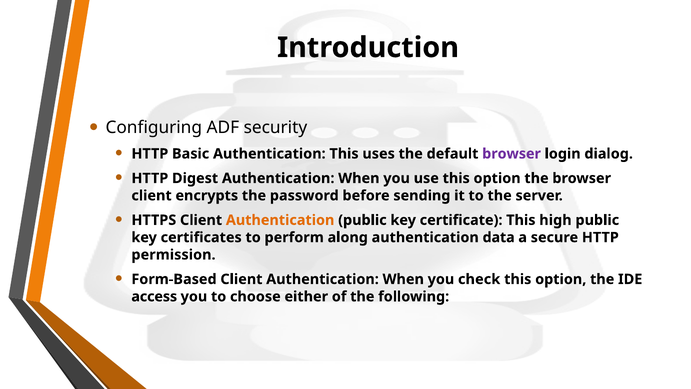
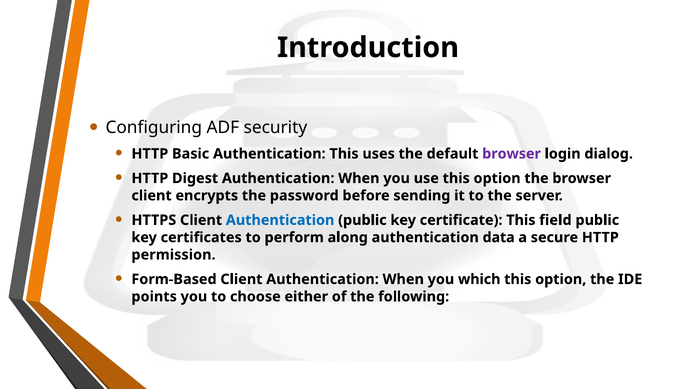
Authentication colour: orange -> blue (280, 220)
high: high -> field (555, 220)
check: check -> which (479, 279)
access: access -> points (154, 296)
